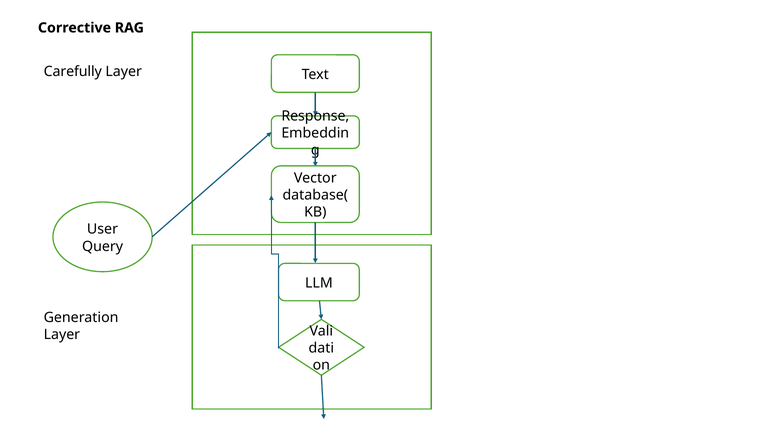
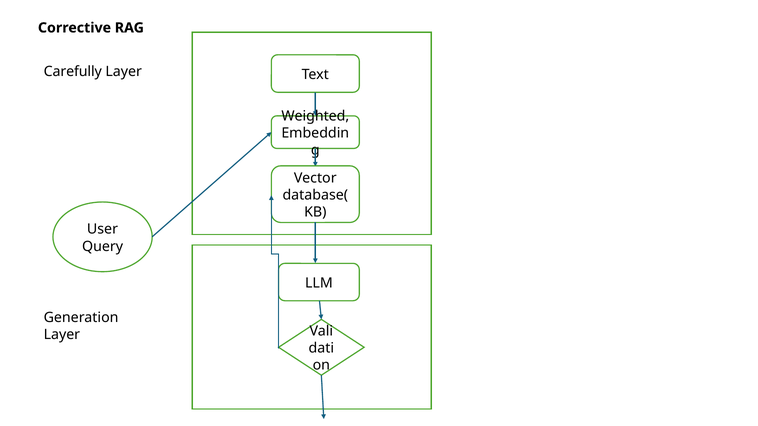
Response: Response -> Weighted (315, 116)
